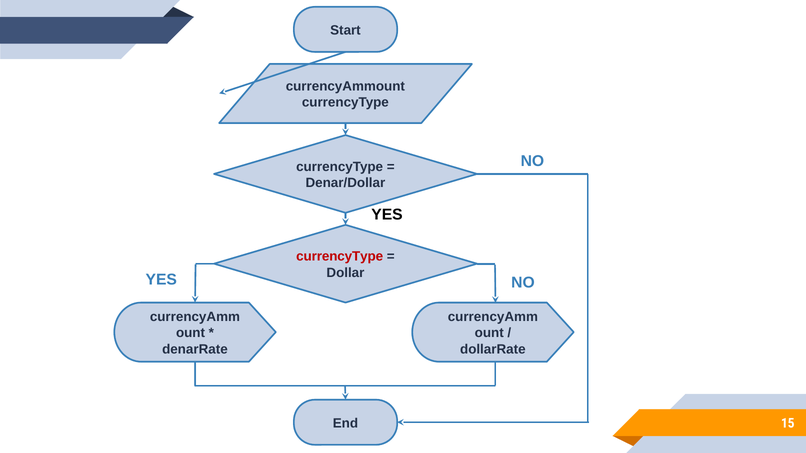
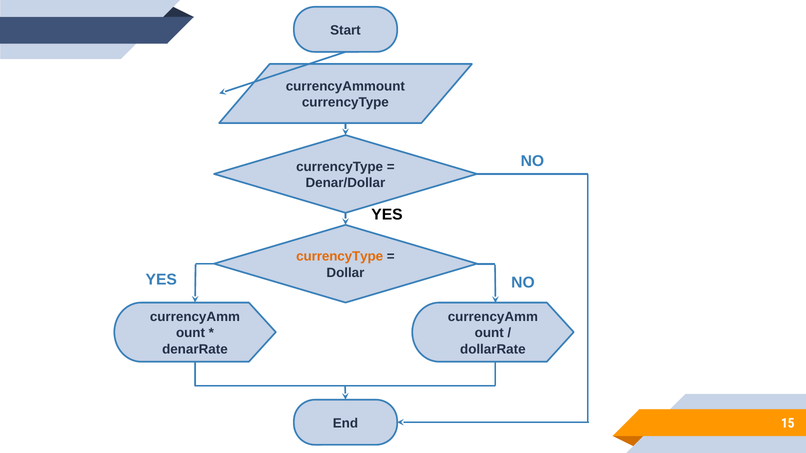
currencyType colour: red -> orange (340, 257)
